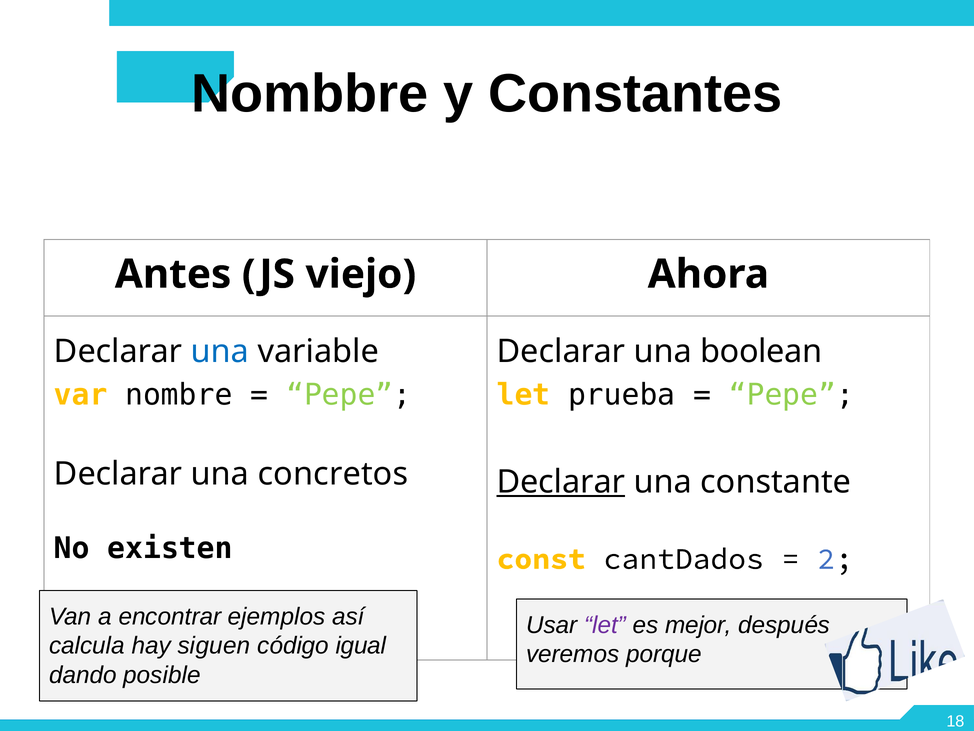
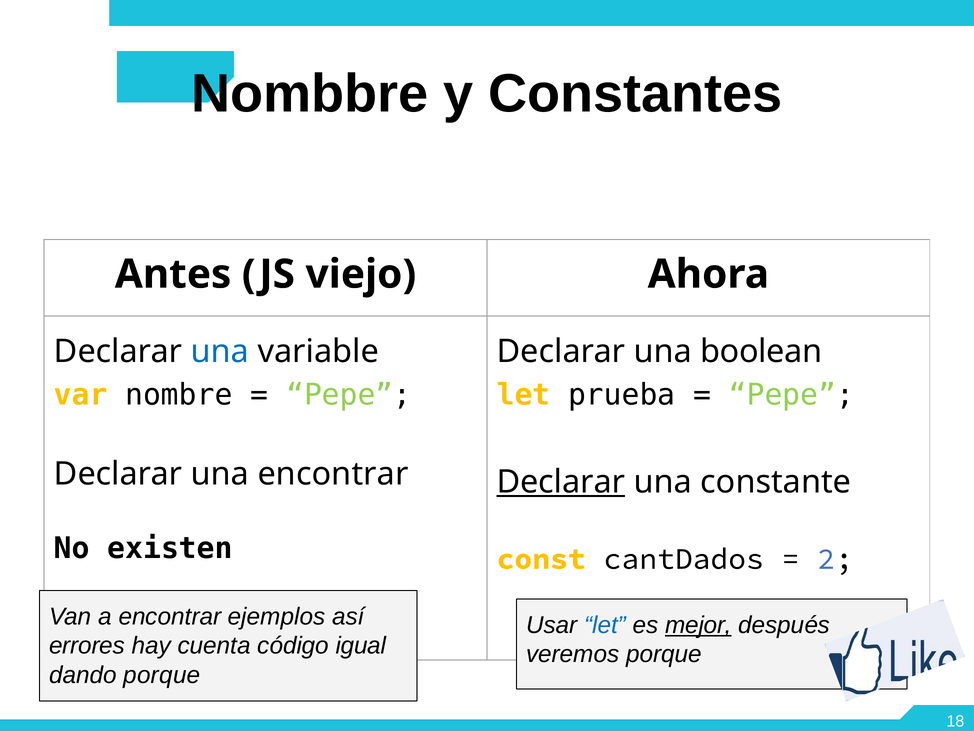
una concretos: concretos -> encontrar (333, 473)
let colour: purple -> blue (605, 625)
mejor underline: none -> present (698, 625)
calcula: calcula -> errores (87, 645)
siguen: siguen -> cuenta (214, 645)
dando posible: posible -> porque (162, 675)
